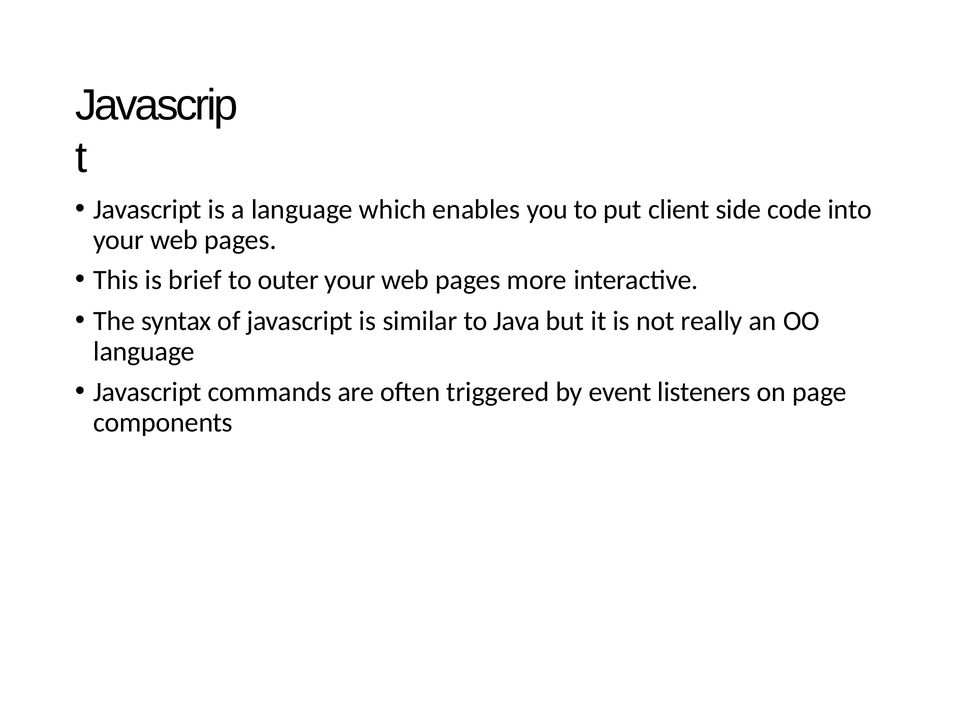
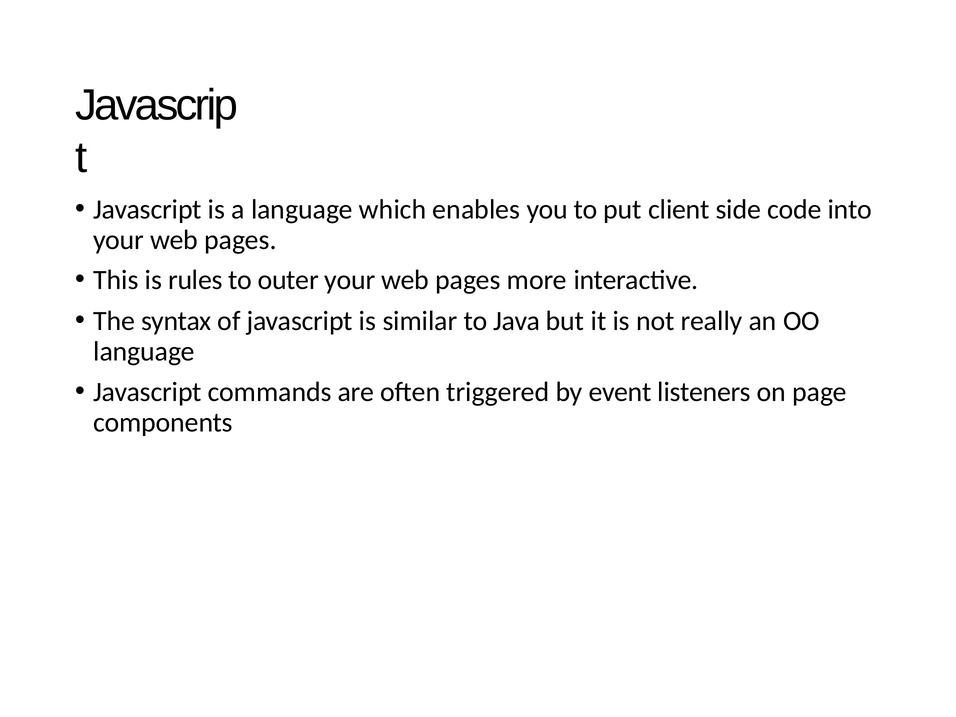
brief: brief -> rules (195, 280)
